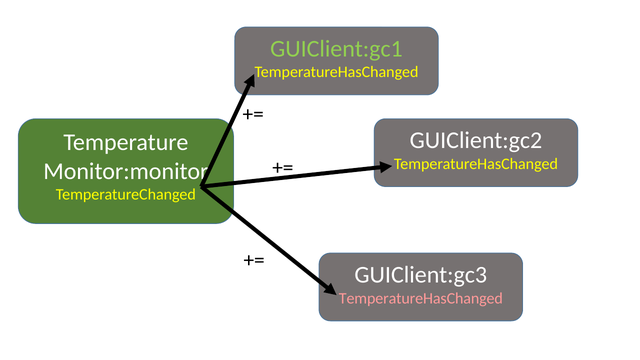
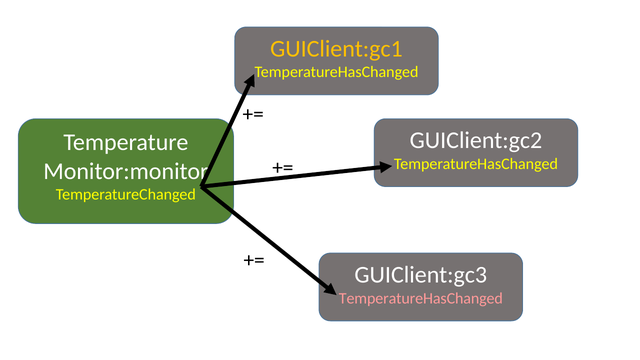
GUIClient:gc1 colour: light green -> yellow (336, 49)
